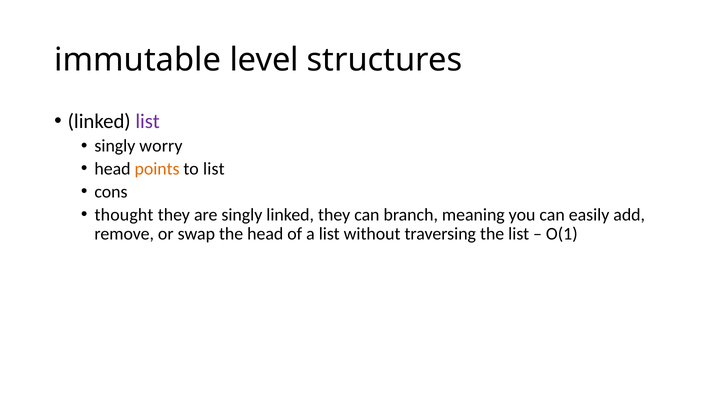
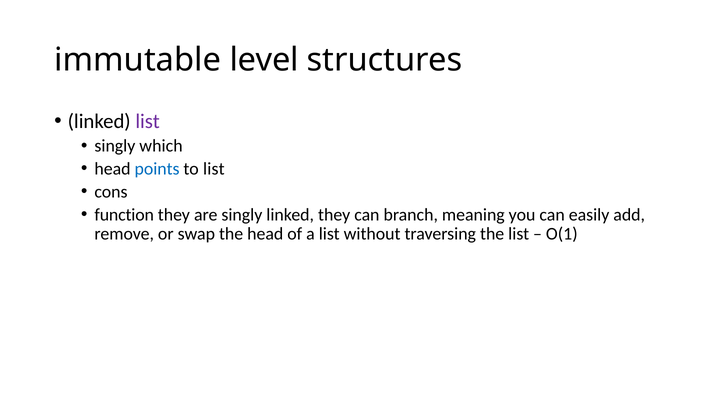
worry: worry -> which (161, 146)
points colour: orange -> blue (157, 169)
thought: thought -> function (124, 215)
